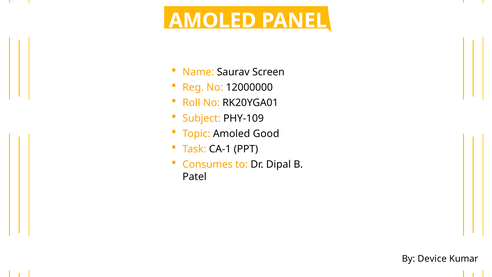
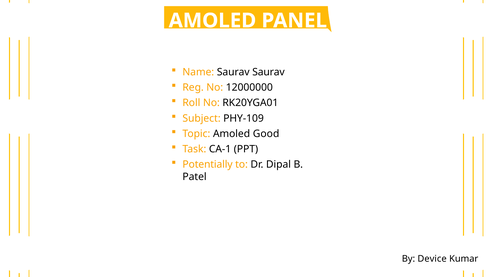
Saurav Screen: Screen -> Saurav (268, 72)
Consumes: Consumes -> Potentially (208, 164)
